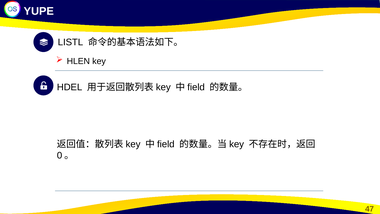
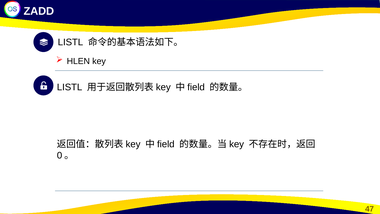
YUPE: YUPE -> ZADD (39, 11)
HDEL: HDEL -> LISTL (70, 87)
